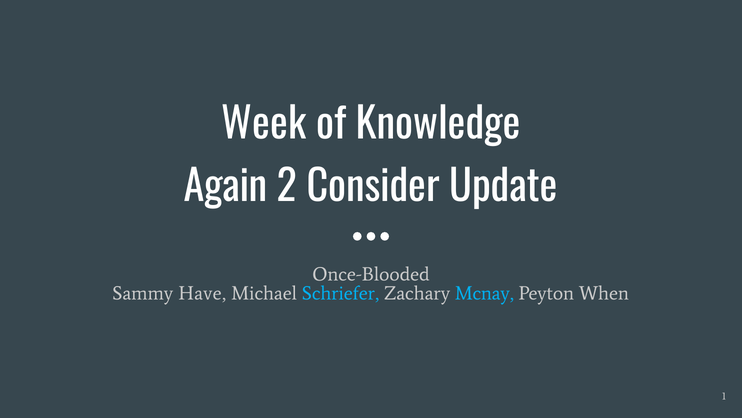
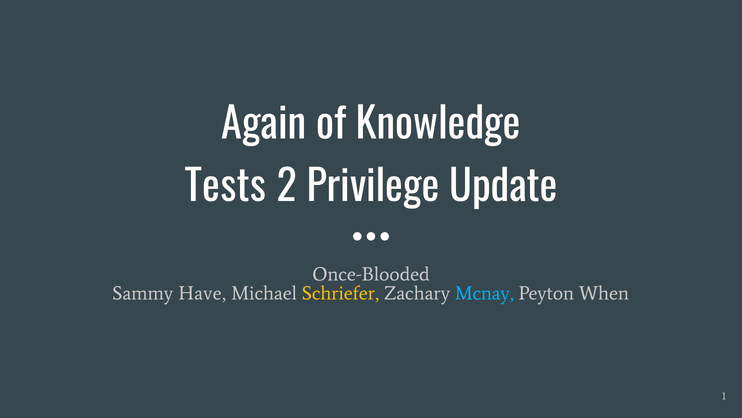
Week: Week -> Again (264, 124)
Again: Again -> Tests (225, 187)
Consider: Consider -> Privilege (373, 187)
Schriefer colour: light blue -> yellow (340, 293)
